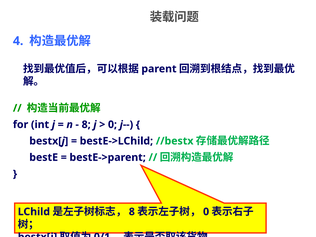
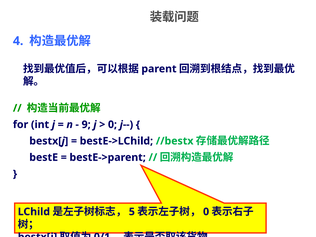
8: 8 -> 9 (86, 125)
8: 8 -> 5 (132, 212)
